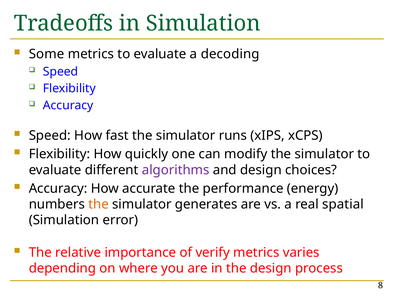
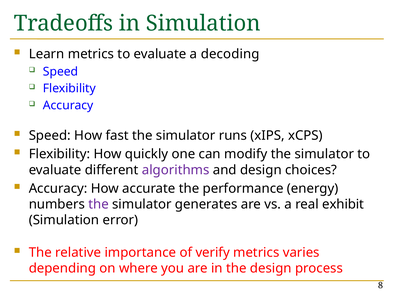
Some: Some -> Learn (47, 54)
the colour: orange -> purple (99, 205)
spatial: spatial -> exhibit (343, 205)
